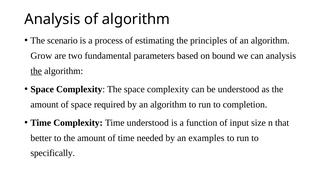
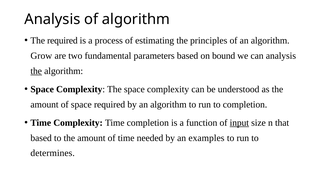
The scenario: scenario -> required (62, 41)
Time understood: understood -> completion (148, 122)
input underline: none -> present (239, 122)
better: better -> based (41, 138)
specifically: specifically -> determines (53, 153)
